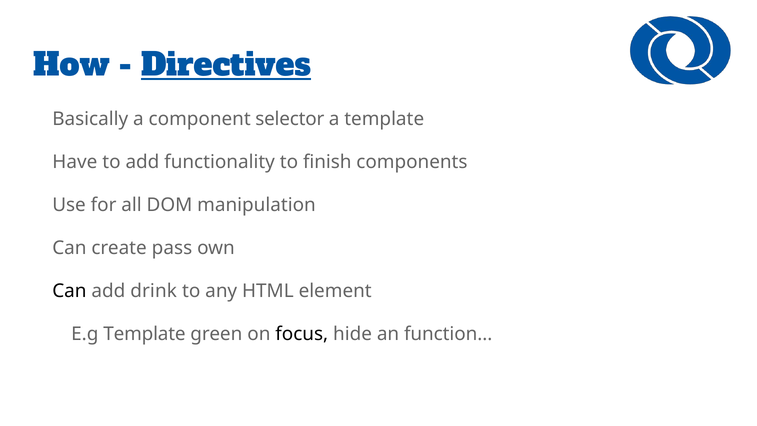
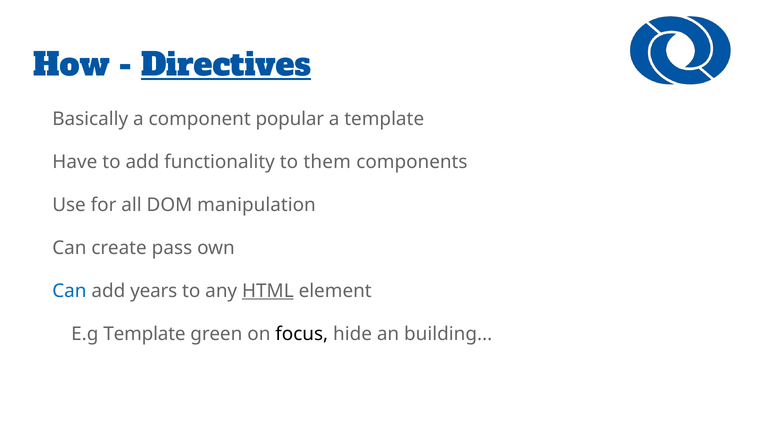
selector: selector -> popular (290, 119)
finish: finish -> them (327, 162)
Can colour: black -> blue (69, 291)
drink: drink -> years (154, 291)
HTML underline: none -> present (268, 291)
function: function -> building (448, 334)
